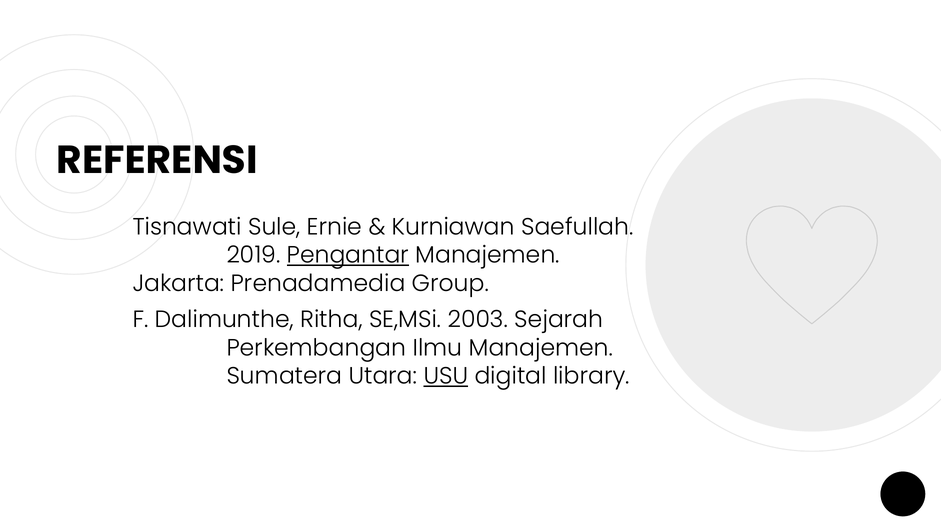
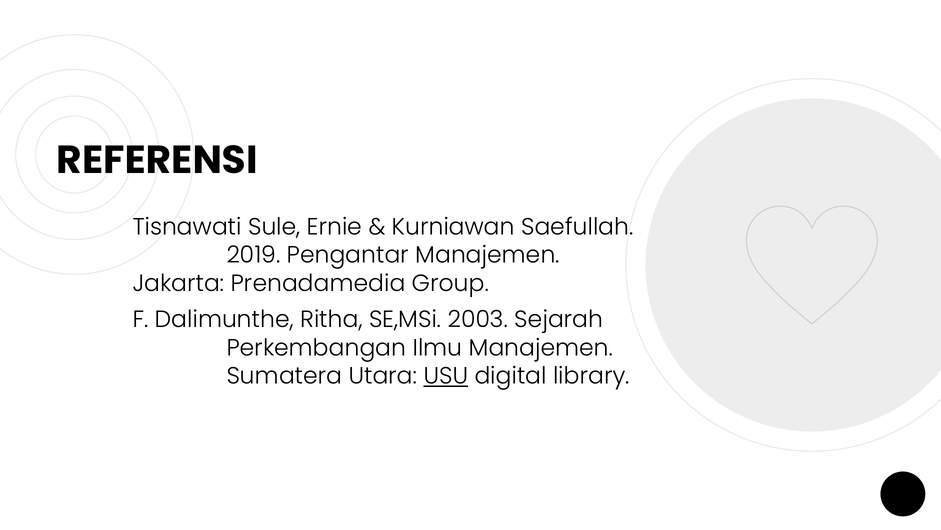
Pengantar underline: present -> none (348, 255)
